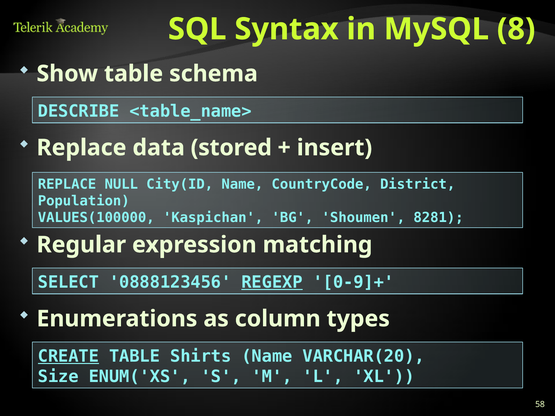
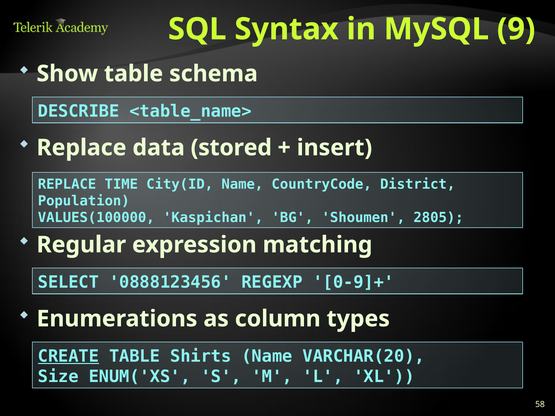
8: 8 -> 9 (516, 29)
NULL: NULL -> TIME (121, 184)
8281: 8281 -> 2805 (439, 218)
REGEXP underline: present -> none (272, 282)
